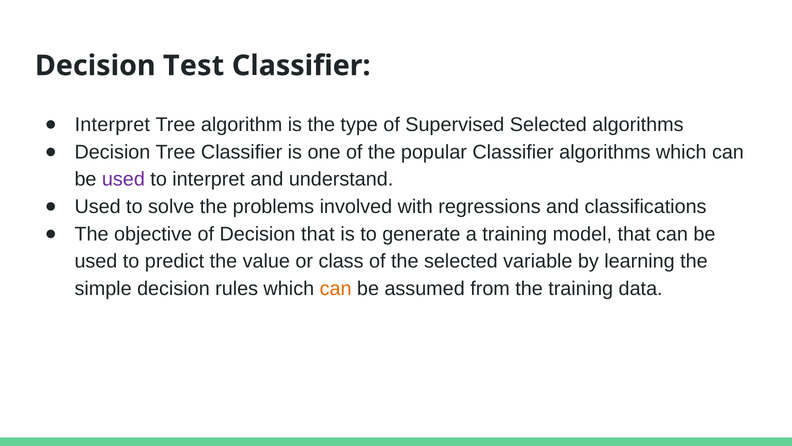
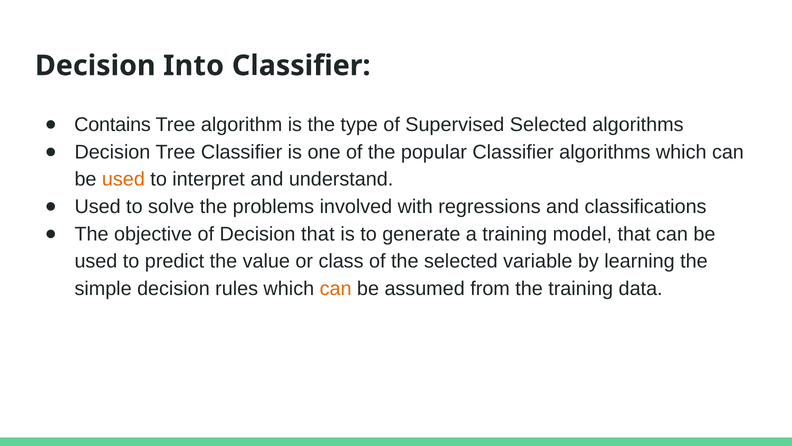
Test: Test -> Into (194, 66)
Interpret: Interpret -> Contains (113, 125)
used colour: purple -> orange (123, 179)
